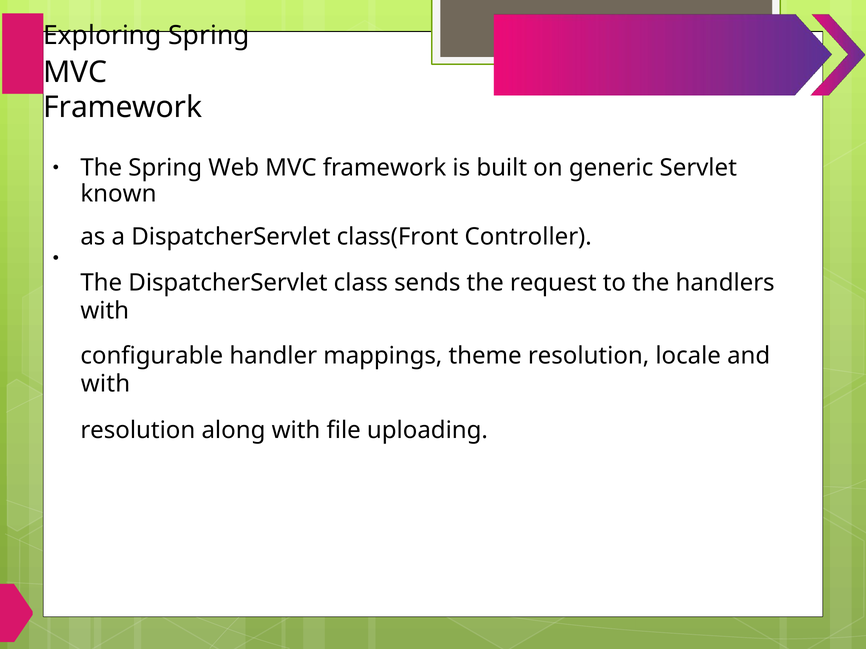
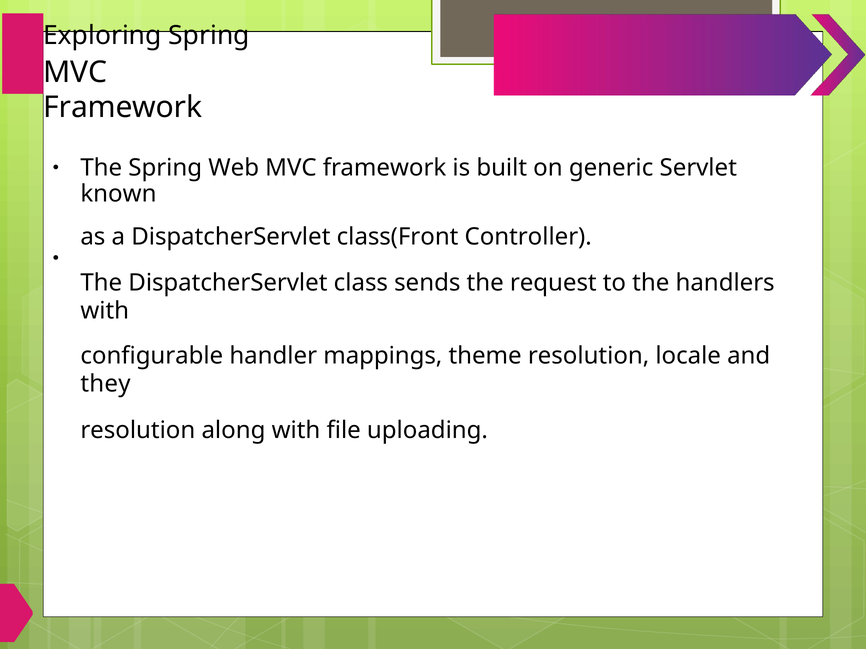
with: with -> they (105, 384)
